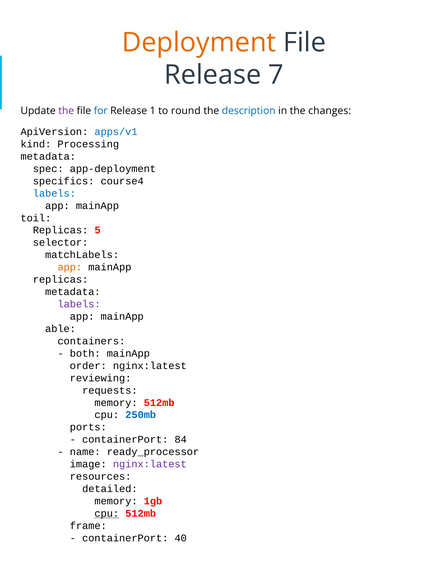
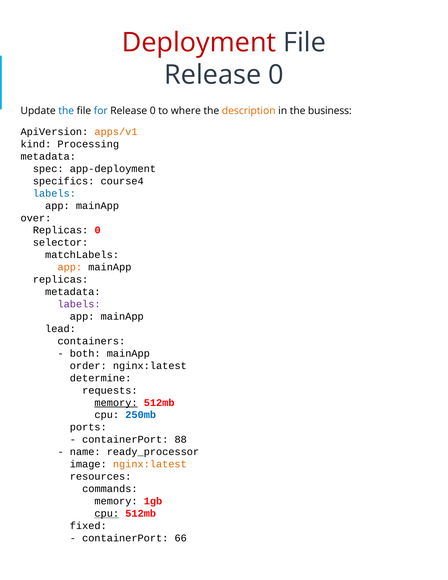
Deployment colour: orange -> red (199, 42)
7: 7 -> 0 (276, 75)
the colour: purple -> blue (66, 111)
1: 1 -> 0 (153, 111)
round: round -> where (186, 111)
description colour: blue -> orange (249, 111)
changes: changes -> business (330, 111)
apps/v1 colour: blue -> orange (116, 132)
toil: toil -> over (36, 218)
Replicas 5: 5 -> 0 (98, 230)
able: able -> lead (60, 329)
reviewing: reviewing -> determine (101, 378)
memory underline: none -> present (116, 402)
84: 84 -> 88 (181, 439)
nginx:latest colour: purple -> orange (150, 464)
detailed: detailed -> commands (110, 489)
frame: frame -> fixed (88, 526)
40: 40 -> 66 (181, 538)
